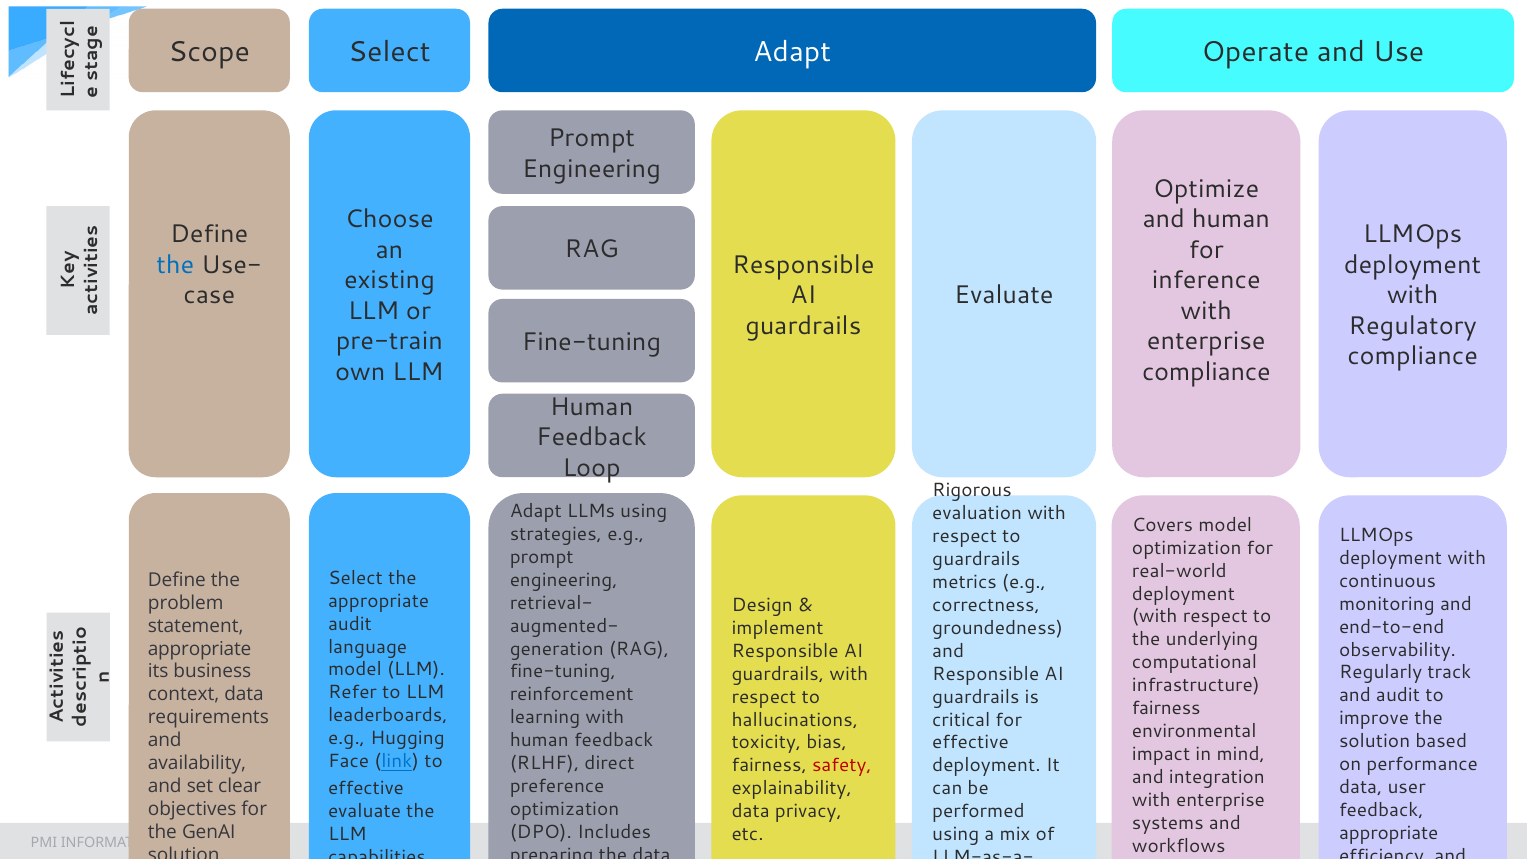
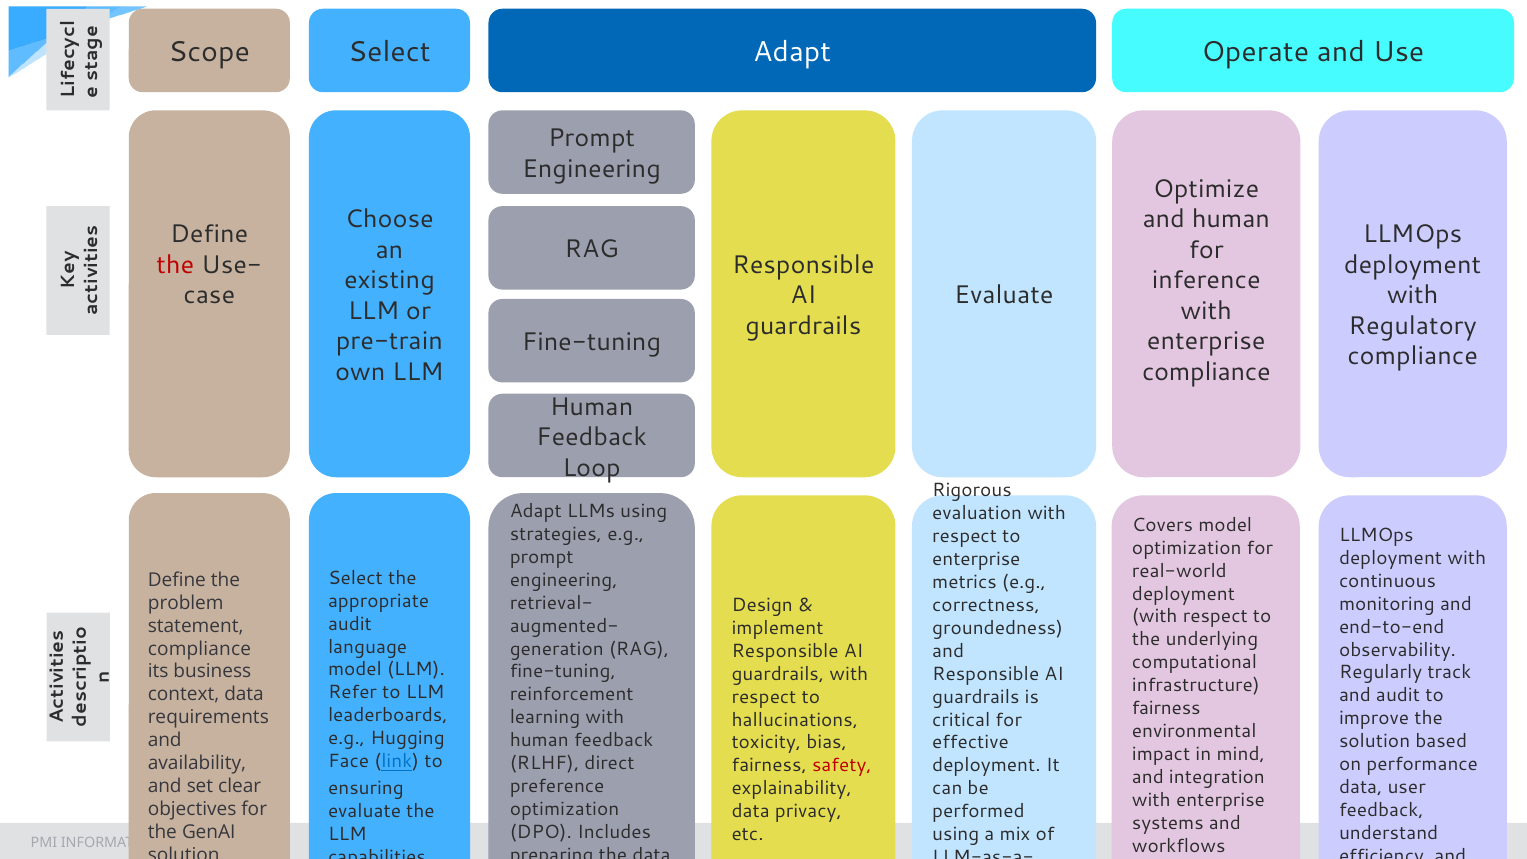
the colour: blue -> red (175, 265)
guardrails: guardrails -> enterprise (976, 559)
appropriate: appropriate -> compliance (199, 649)
effective: effective -> ensuring (366, 788)
appropriate: appropriate -> understand (1389, 833)
